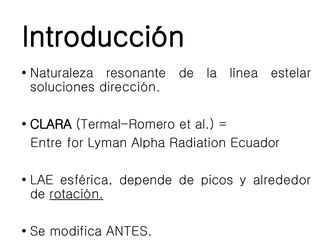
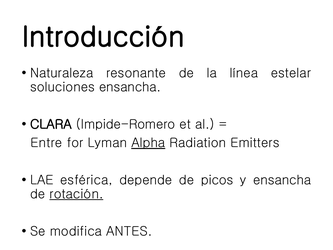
soluciones dirección: dirección -> ensancha (130, 87)
Termal-Romero: Termal-Romero -> Impide-Romero (126, 124)
Alpha underline: none -> present (148, 143)
Ecuador: Ecuador -> Emitters (255, 143)
y alrededor: alrededor -> ensancha (282, 180)
